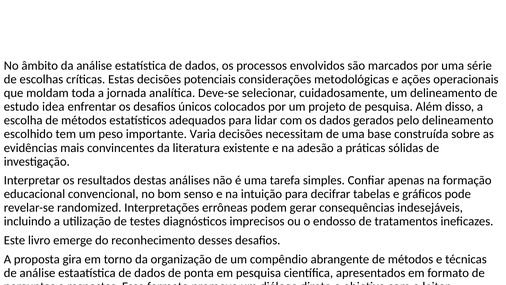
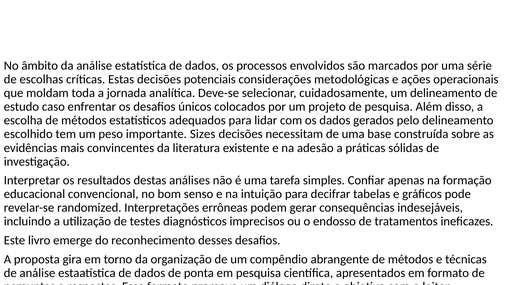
idea: idea -> caso (53, 107)
Varia: Varia -> Sizes (203, 134)
